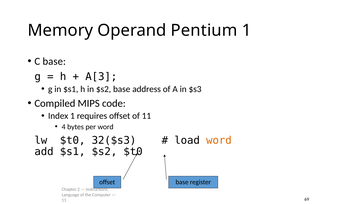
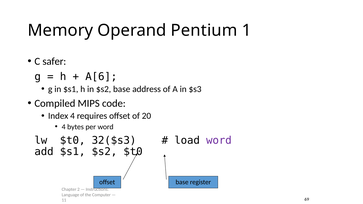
C base: base -> safer (54, 61)
A[3: A[3 -> A[6 (101, 77)
Index 1: 1 -> 4 (73, 116)
of 11: 11 -> 20 (146, 116)
word colour: orange -> purple (219, 140)
